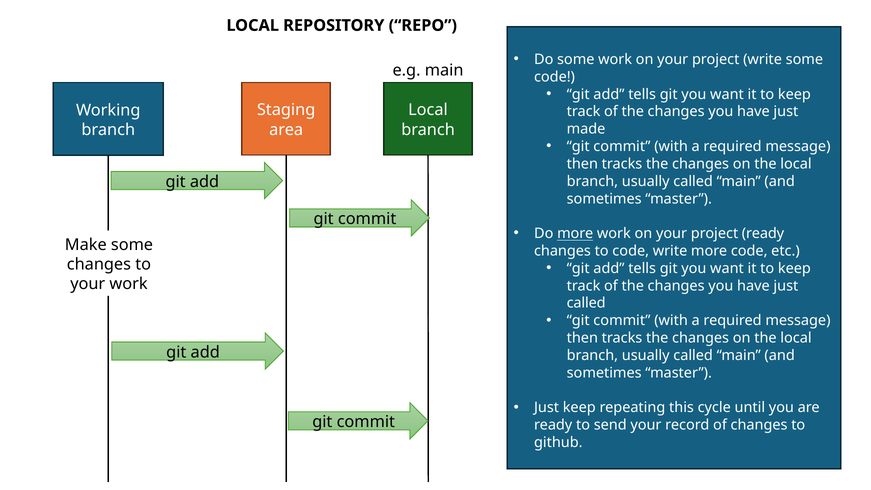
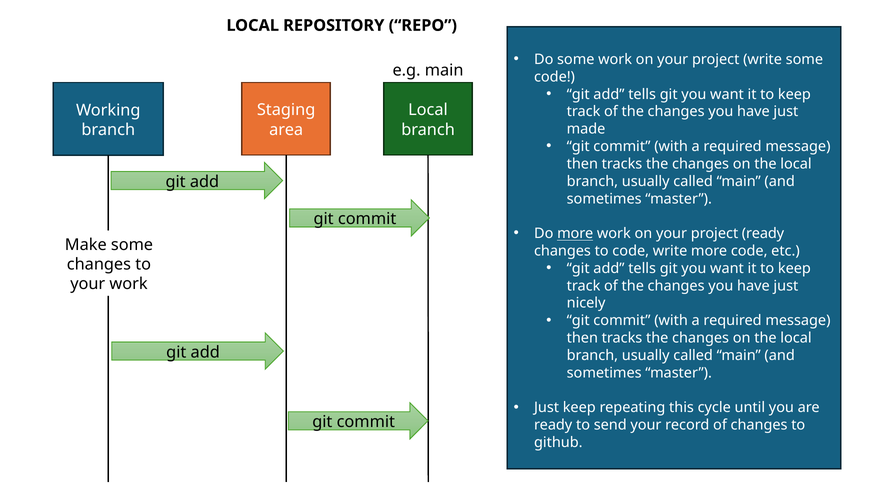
called: called -> nicely (586, 303)
